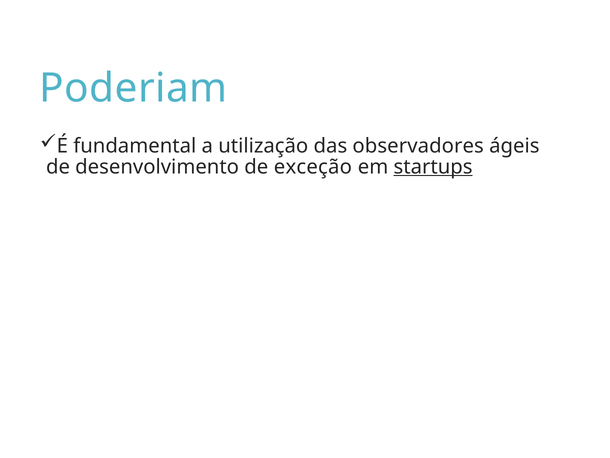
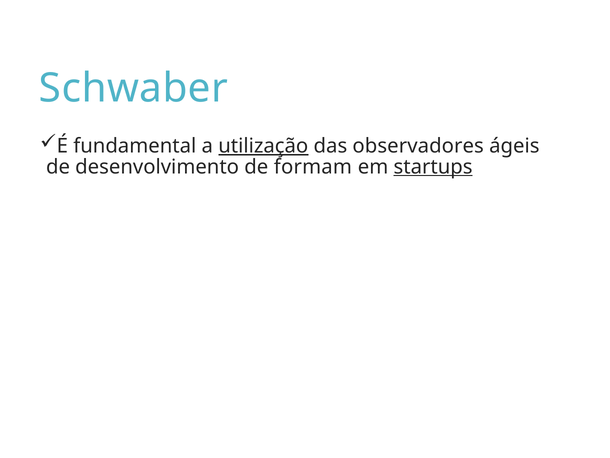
Poderiam: Poderiam -> Schwaber (133, 88)
utilização underline: none -> present (263, 146)
exceção: exceção -> formam (313, 167)
